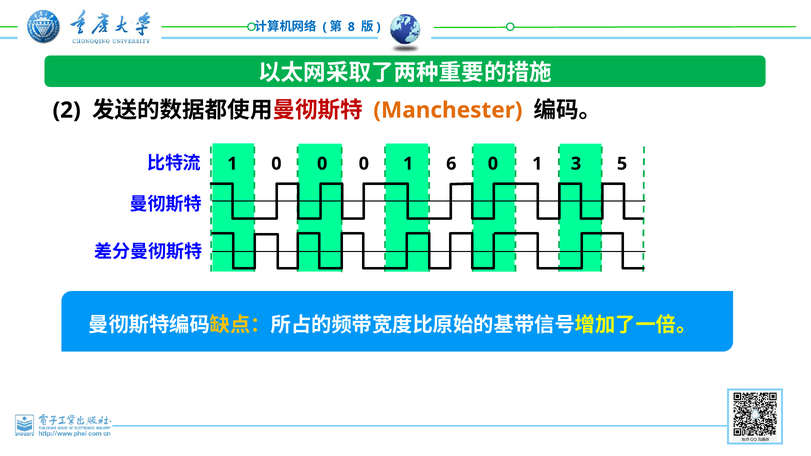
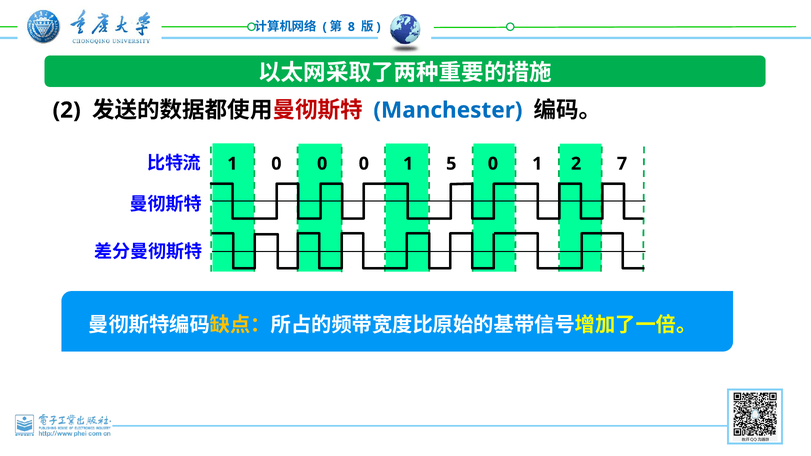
Manchester colour: orange -> blue (448, 110)
6: 6 -> 5 (451, 164)
1 3: 3 -> 2 (576, 164)
5: 5 -> 7 (622, 164)
